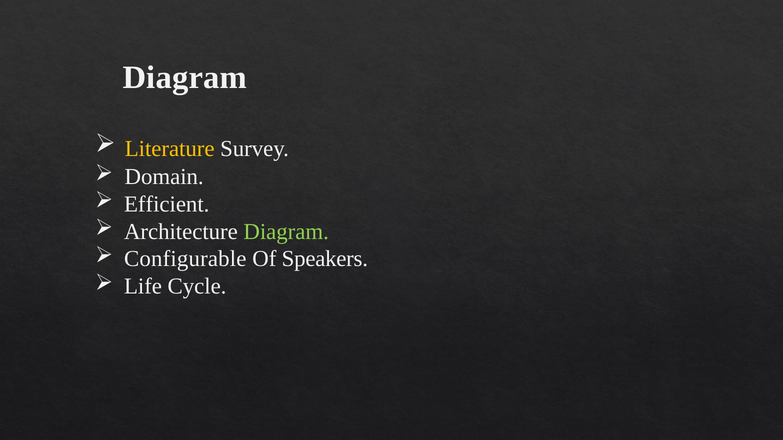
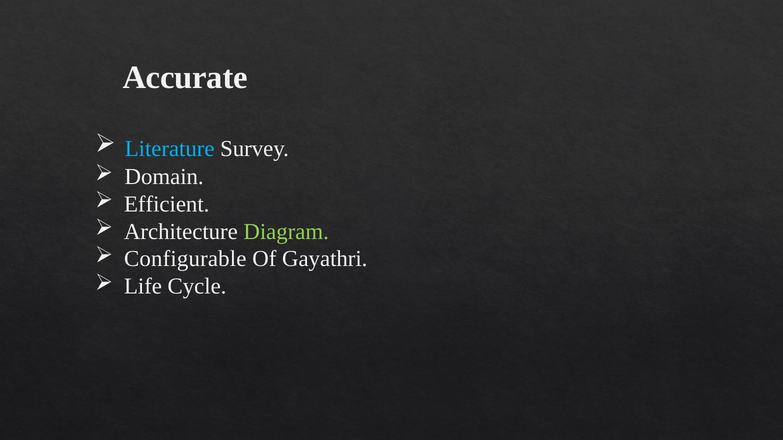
Diagram: Diagram -> Accurate (185, 78)
Literature colour: yellow -> light blue (170, 149)
Speakers: Speakers -> Gayathri (325, 259)
